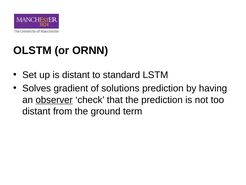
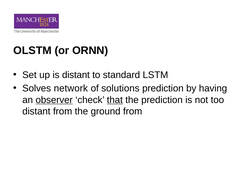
gradient: gradient -> network (71, 88)
that underline: none -> present (115, 100)
ground term: term -> from (133, 111)
